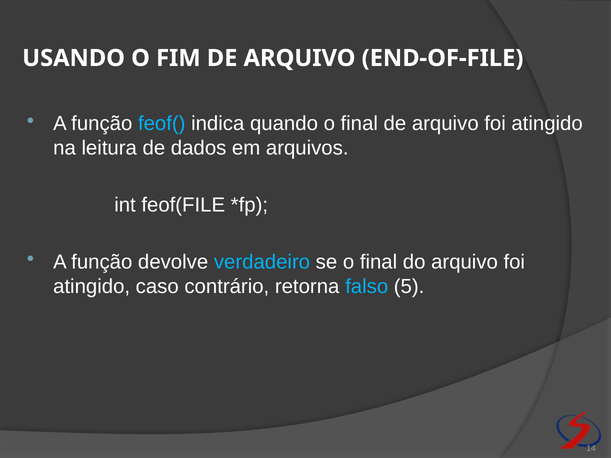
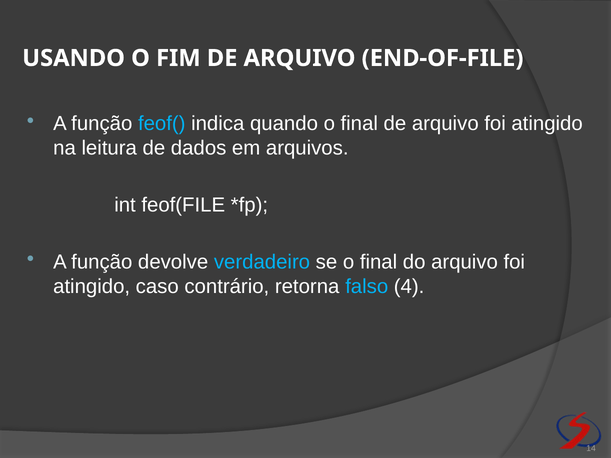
5: 5 -> 4 (409, 287)
